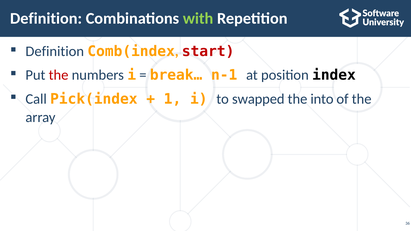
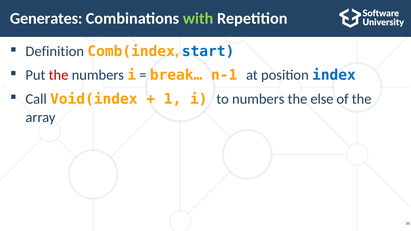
Definition: Definition -> Generates (46, 18)
start colour: red -> blue (208, 51)
index colour: black -> blue (334, 75)
Pick(index: Pick(index -> Void(index (94, 99)
to swapped: swapped -> numbers (258, 99)
into: into -> else (322, 99)
